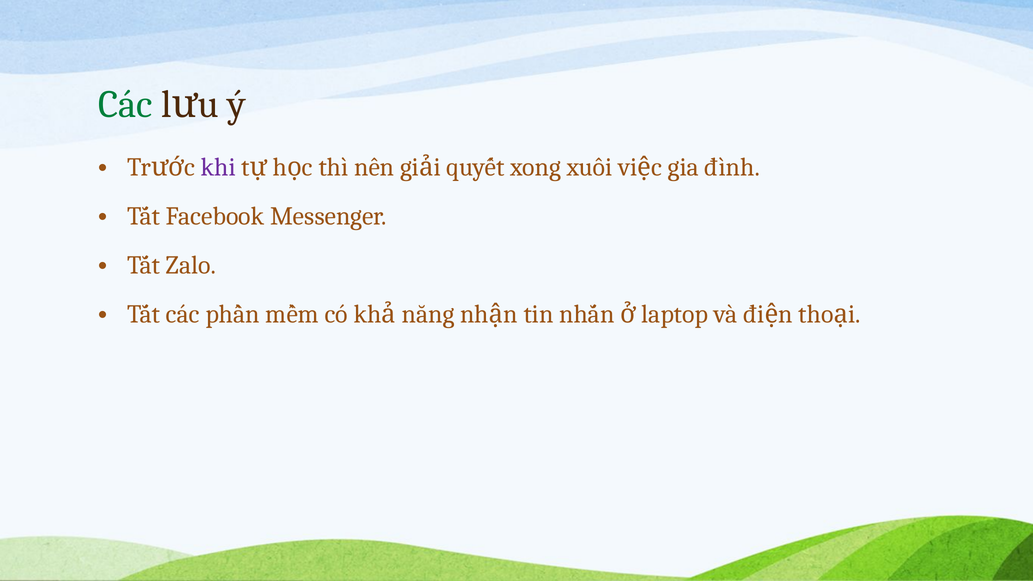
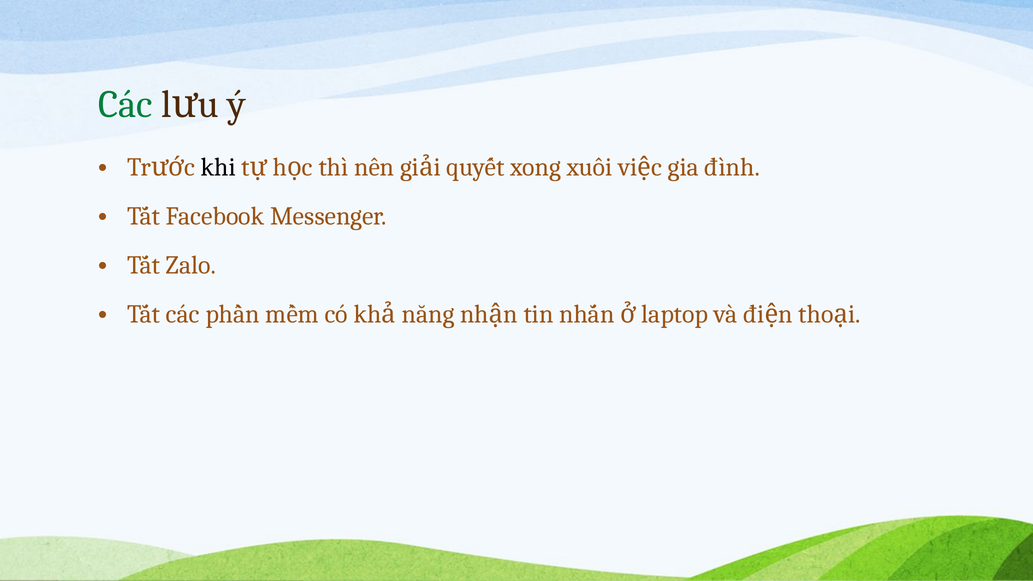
khi colour: purple -> black (218, 167)
